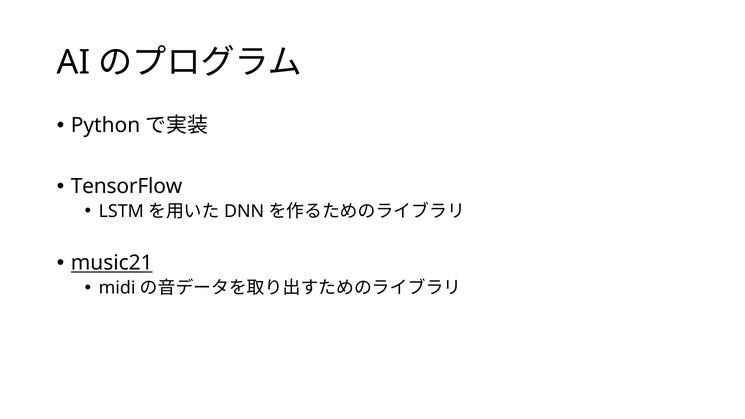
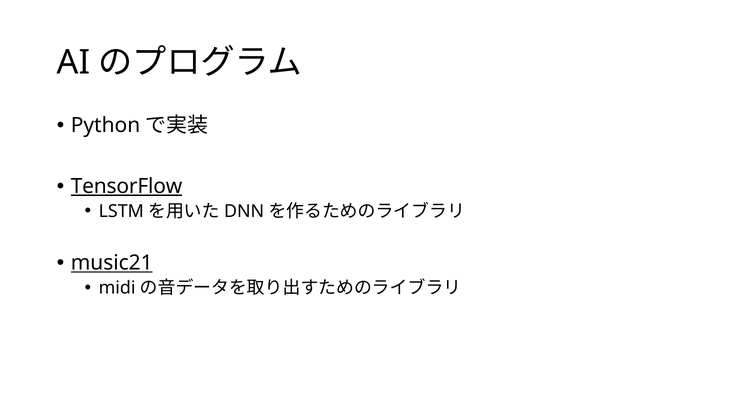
TensorFlow underline: none -> present (127, 186)
